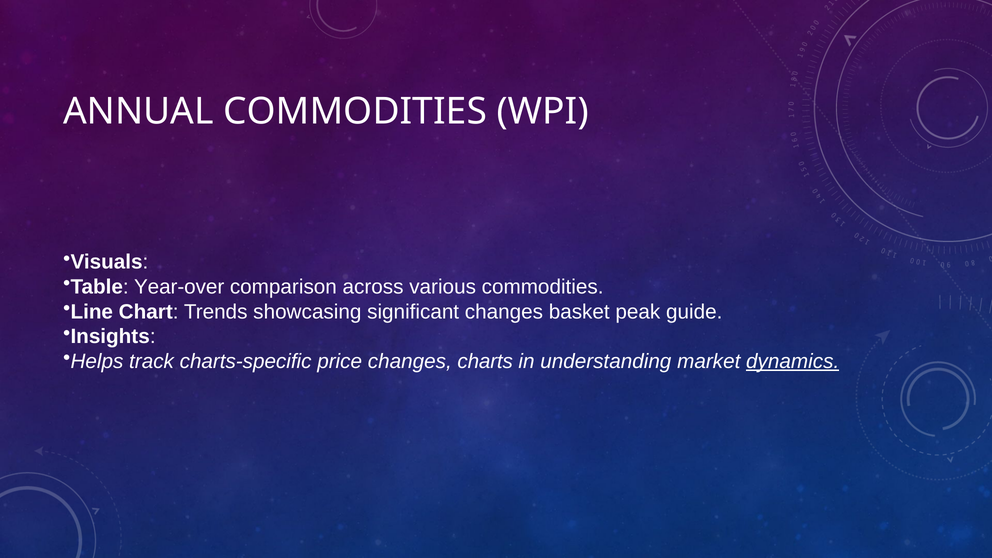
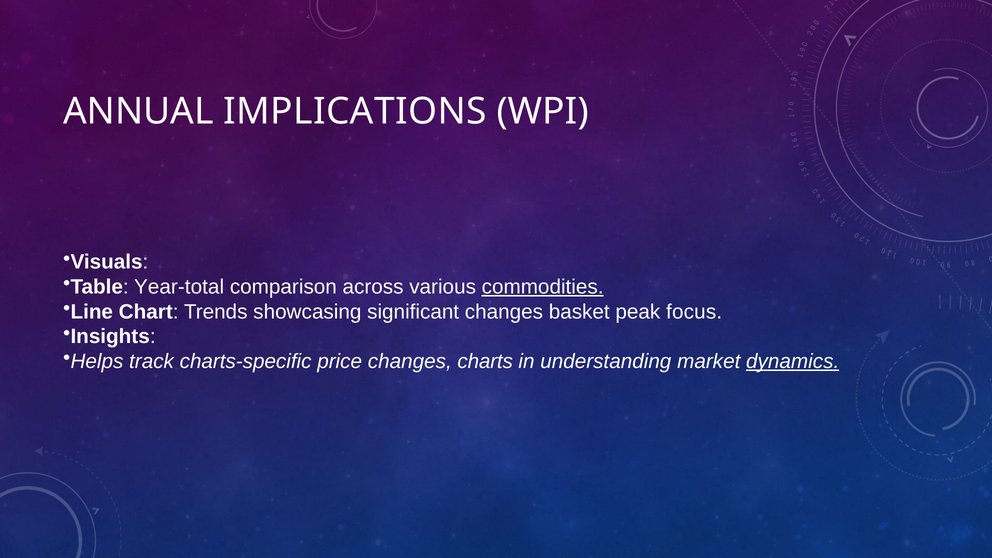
ANNUAL COMMODITIES: COMMODITIES -> IMPLICATIONS (355, 111)
Year-over: Year-over -> Year-total (179, 287)
commodities underline: none -> present (543, 287)
guide: guide -> focus (694, 312)
